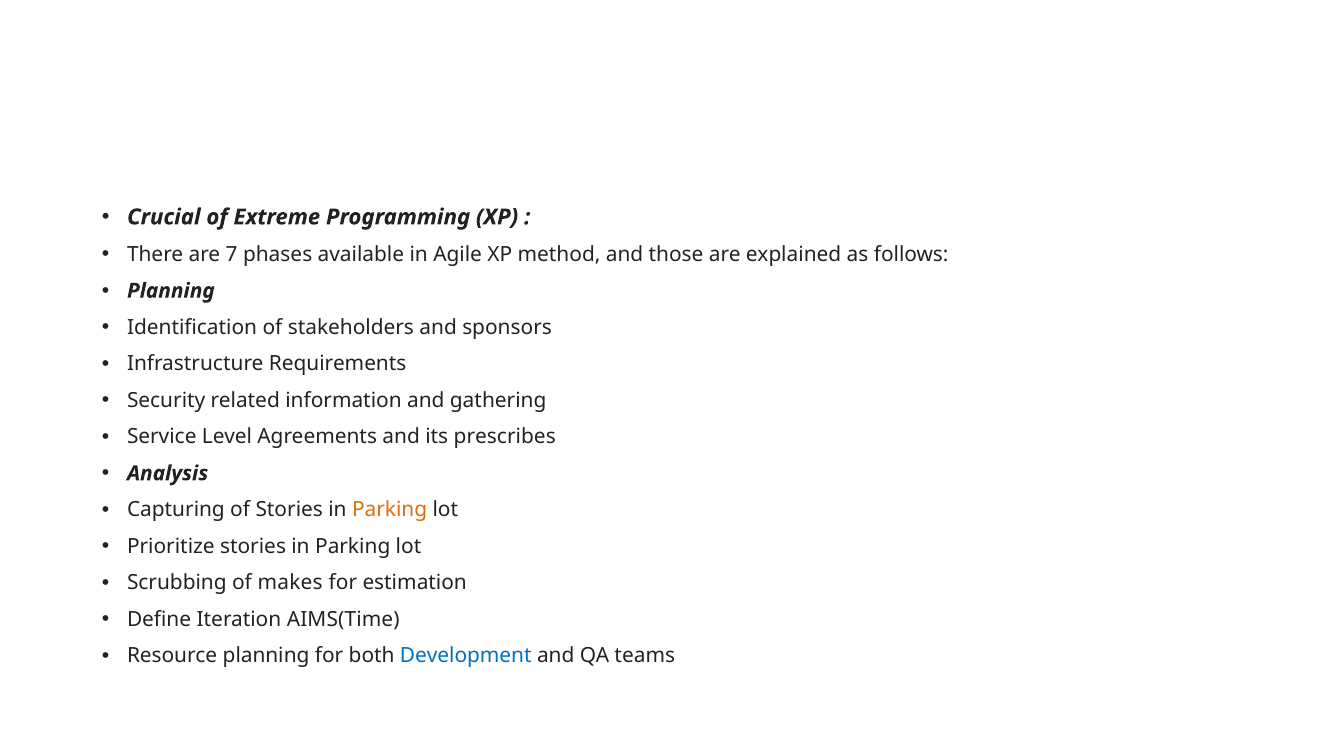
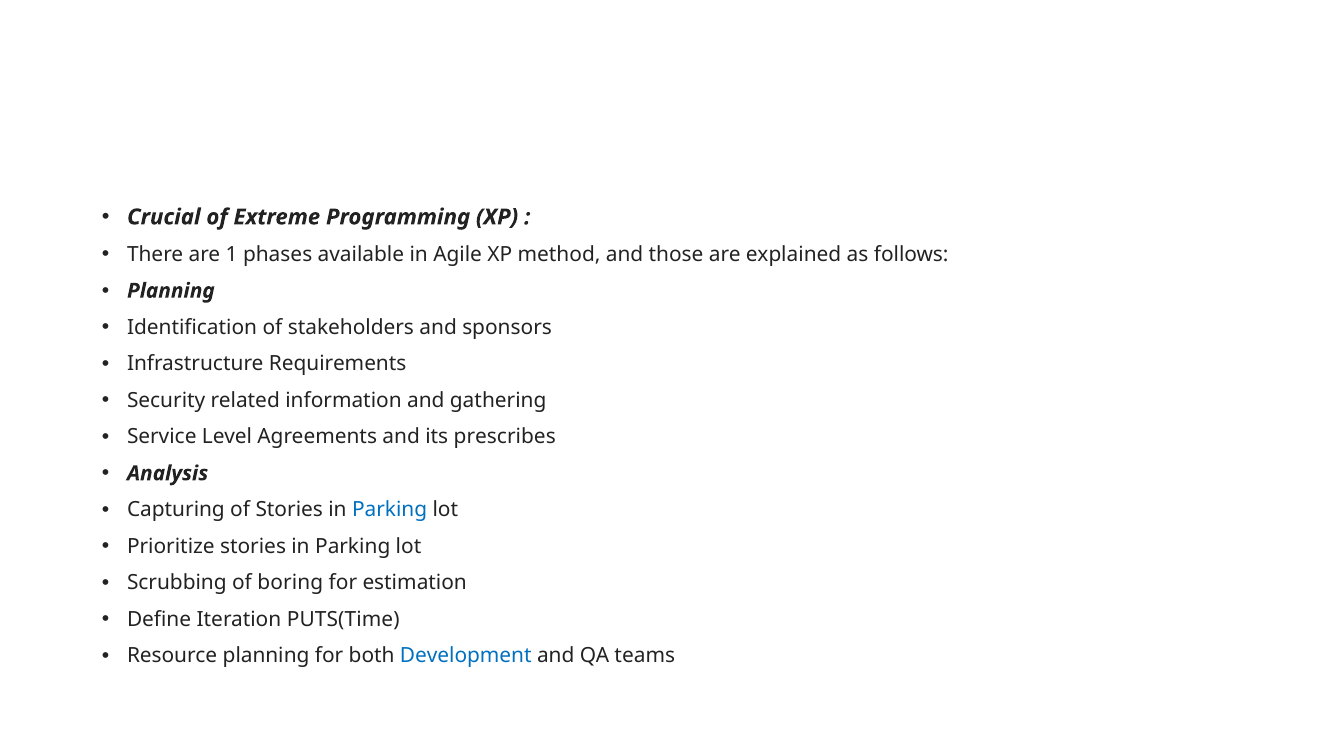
7: 7 -> 1 (232, 254)
Parking colour: orange -> blue (390, 510)
makes: makes -> boring (290, 583)
AIMS(Time: AIMS(Time -> PUTS(Time (343, 620)
